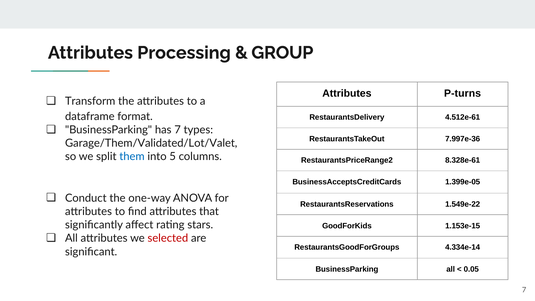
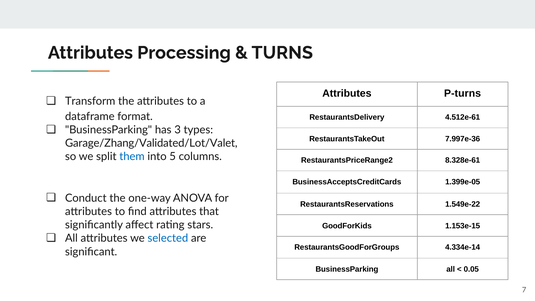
GROUP: GROUP -> TURNS (282, 53)
has 7: 7 -> 3 (178, 130)
Garage/Them/Validated/Lot/Valet: Garage/Them/Validated/Lot/Valet -> Garage/Zhang/Validated/Lot/Valet (151, 143)
selected colour: red -> blue (168, 238)
